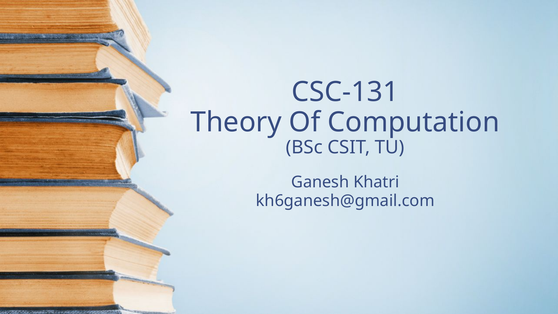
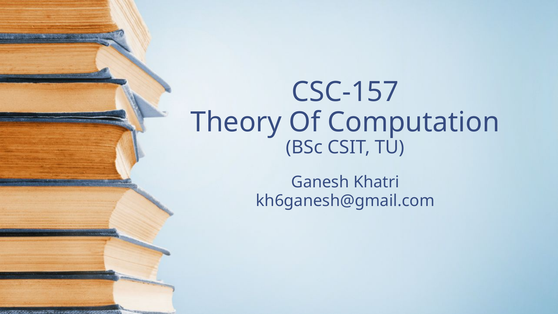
CSC-131: CSC-131 -> CSC-157 (345, 92)
